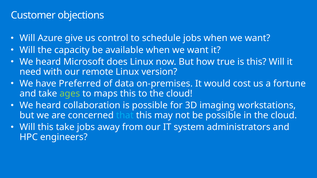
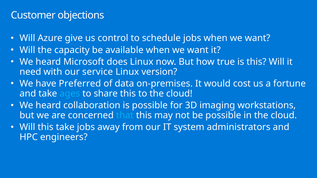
remote: remote -> service (98, 72)
ages colour: light green -> light blue (70, 94)
maps: maps -> share (106, 94)
